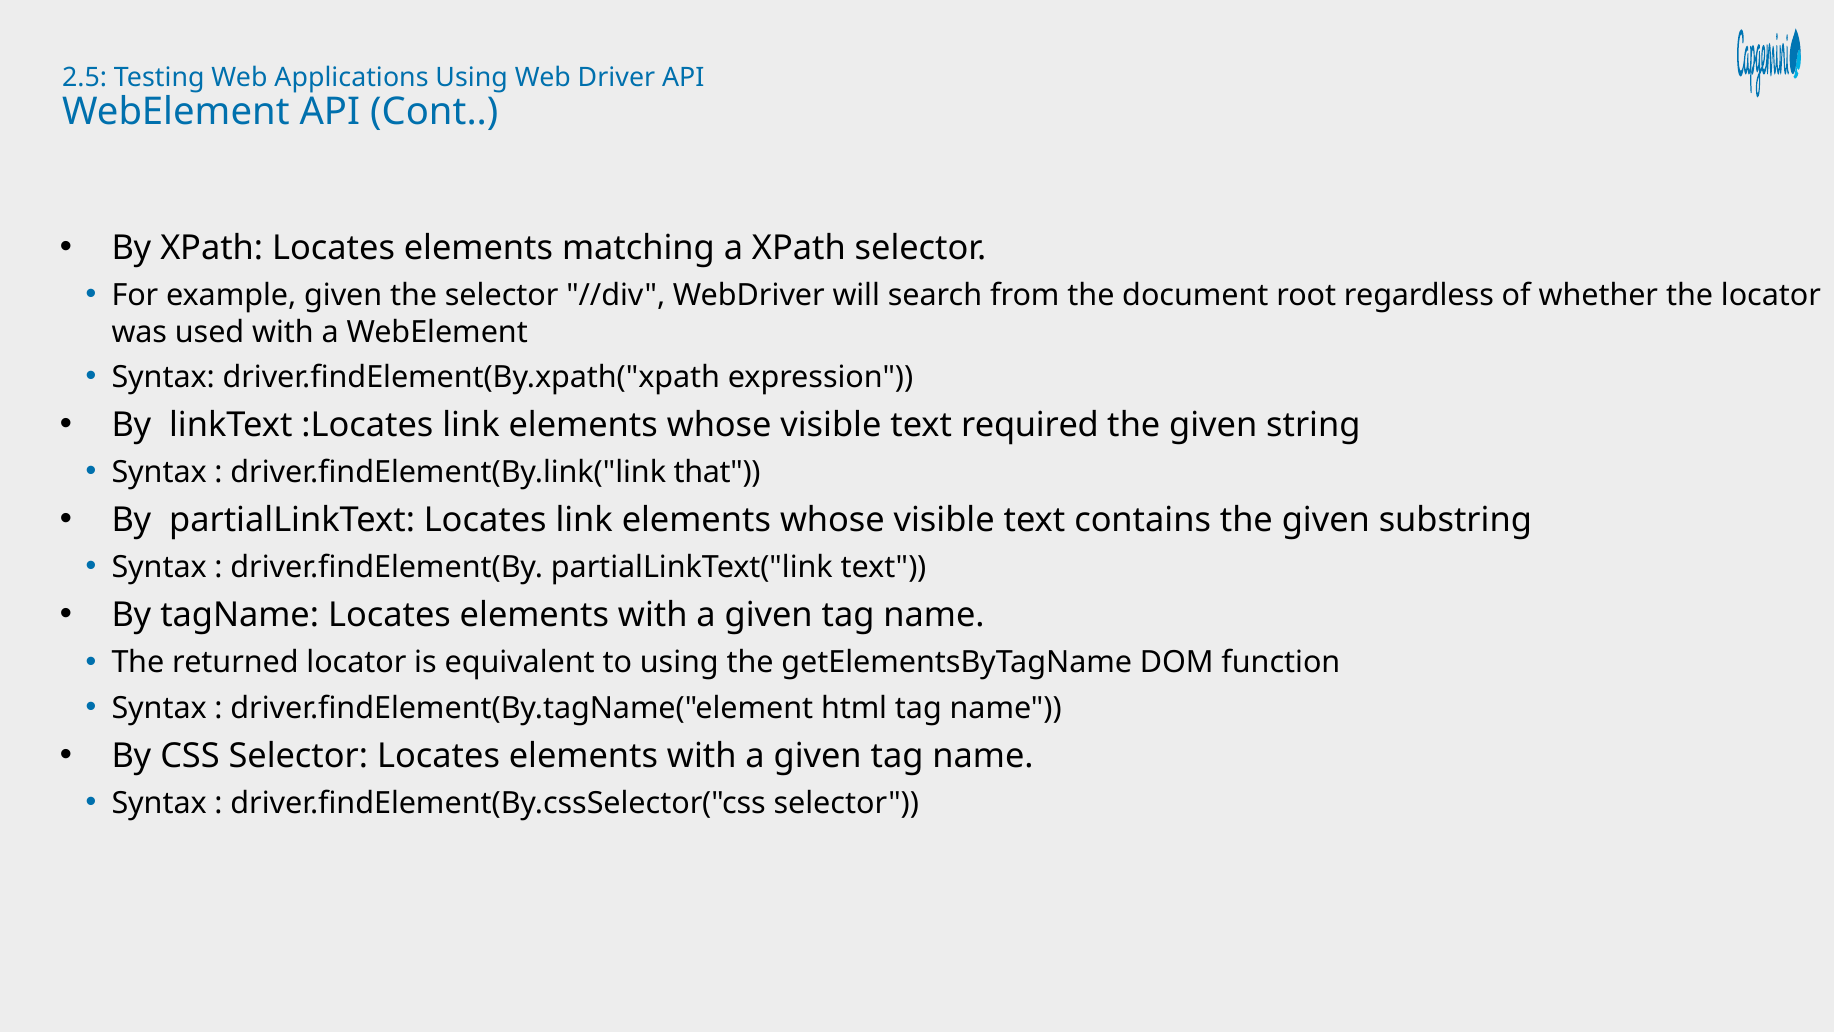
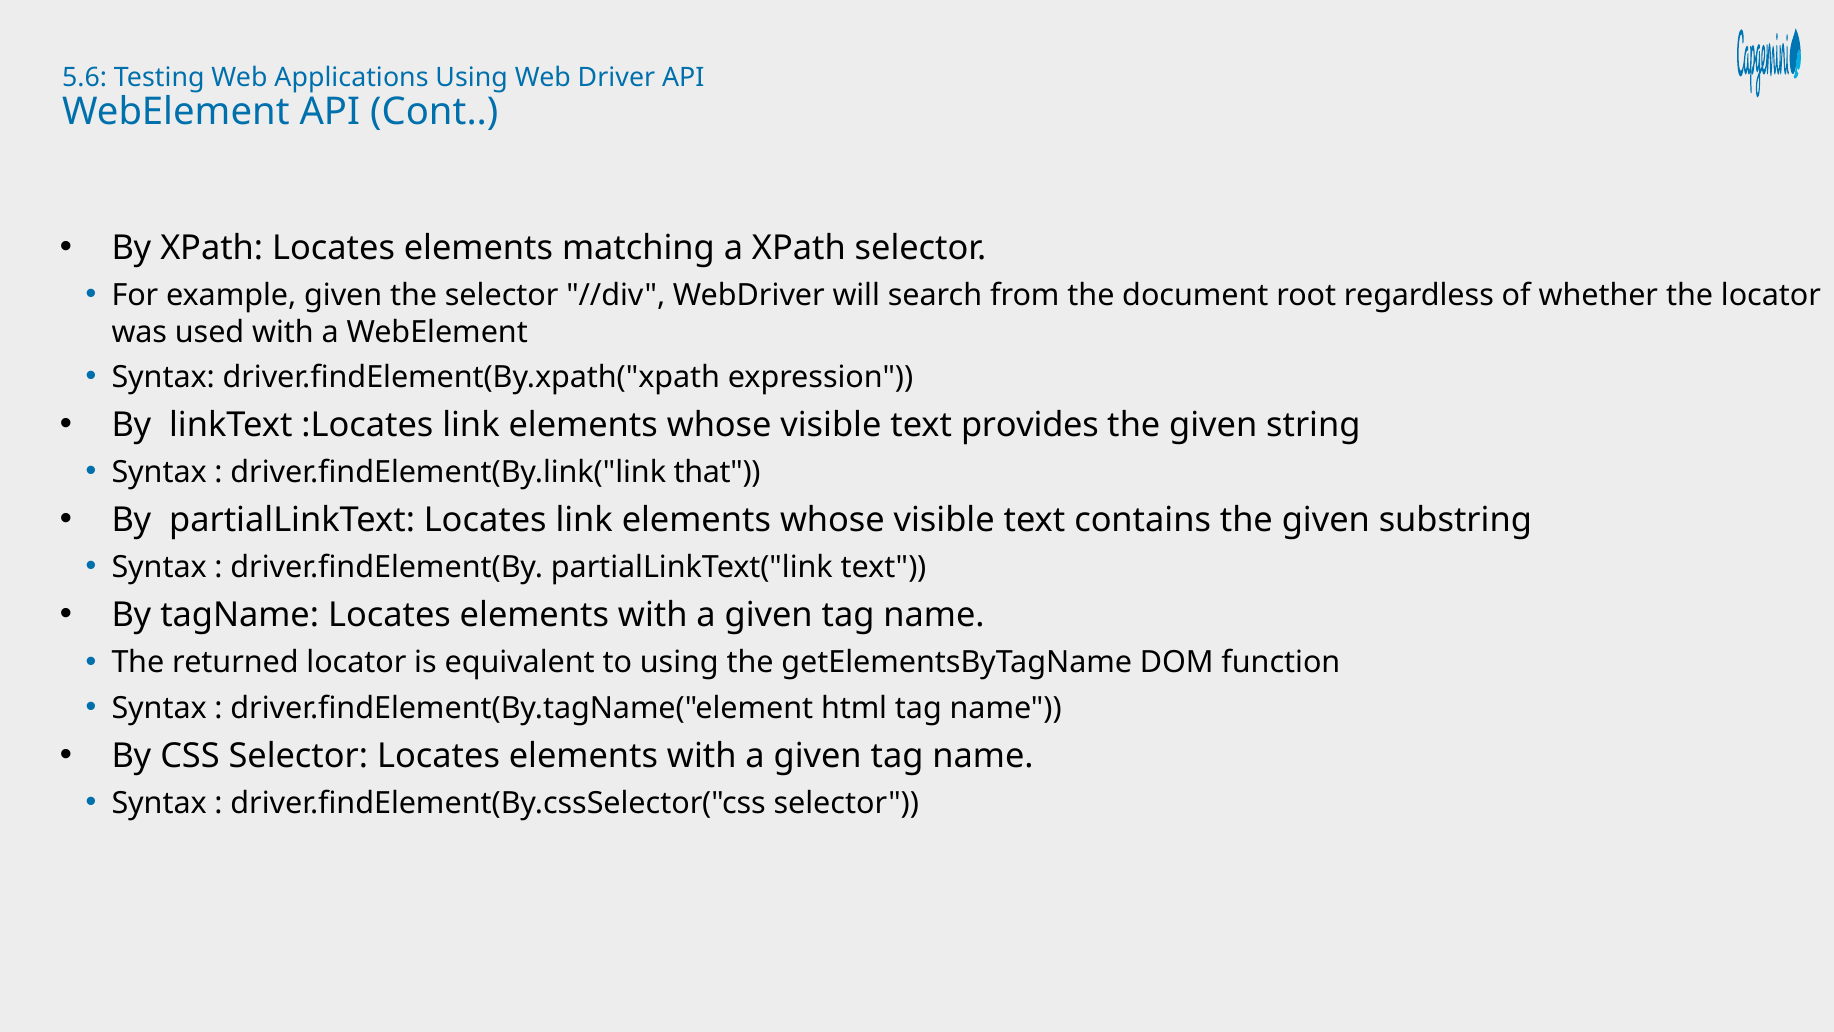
2.5: 2.5 -> 5.6 (85, 77)
required: required -> provides (1030, 425)
